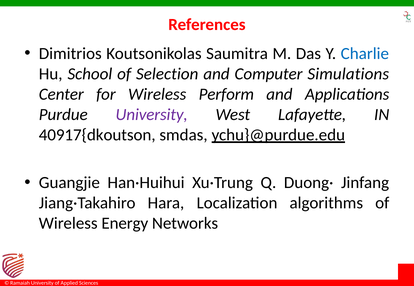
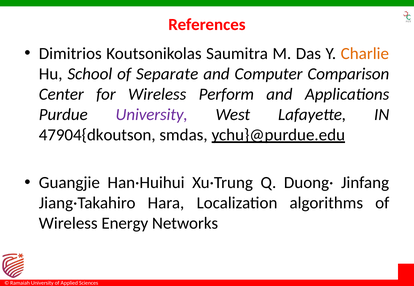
Charlie colour: blue -> orange (365, 54)
Selection: Selection -> Separate (167, 74)
Simulations: Simulations -> Comparison (348, 74)
40917{dkoutson: 40917{dkoutson -> 47904{dkoutson (97, 135)
